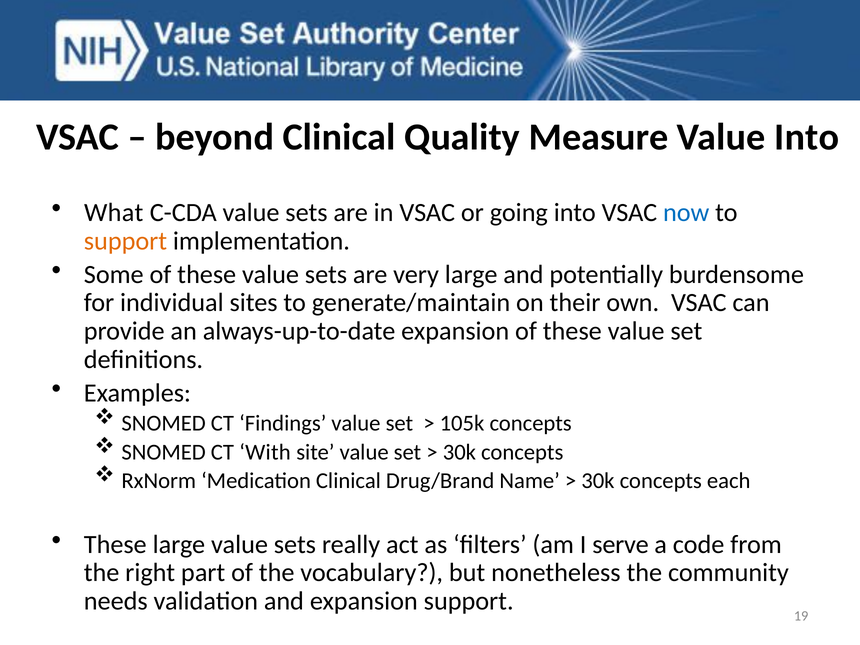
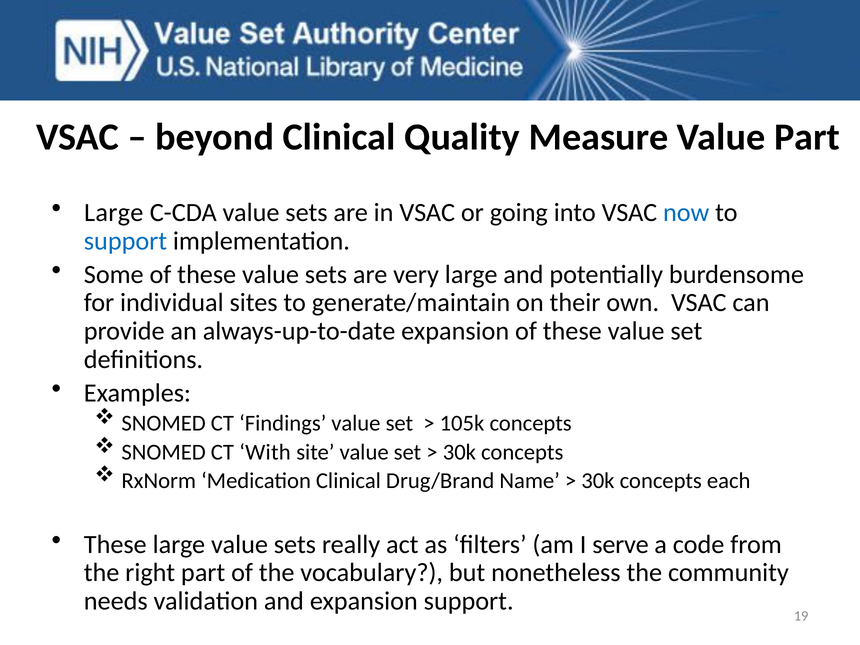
Value Into: Into -> Part (807, 137)
What: What -> Large (114, 213)
support colour: orange -> blue (125, 241)
